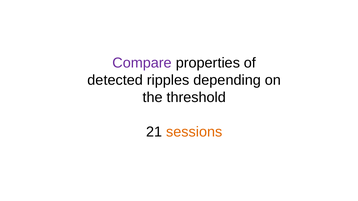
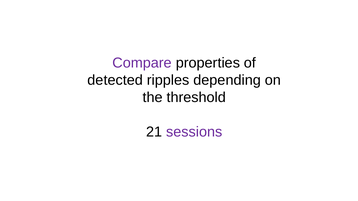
sessions colour: orange -> purple (194, 132)
